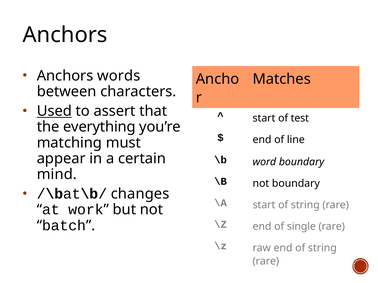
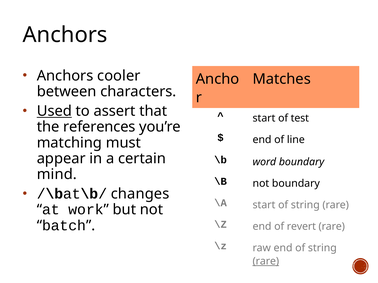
words: words -> cooler (119, 76)
everything: everything -> references (99, 127)
single: single -> revert (301, 227)
rare underline: none -> present (266, 262)
